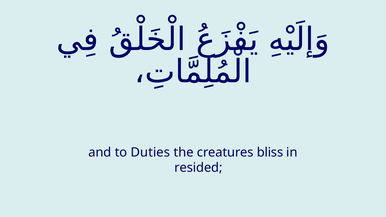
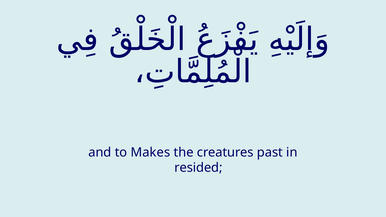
Duties: Duties -> Makes (150, 152)
bliss: bliss -> past (270, 152)
